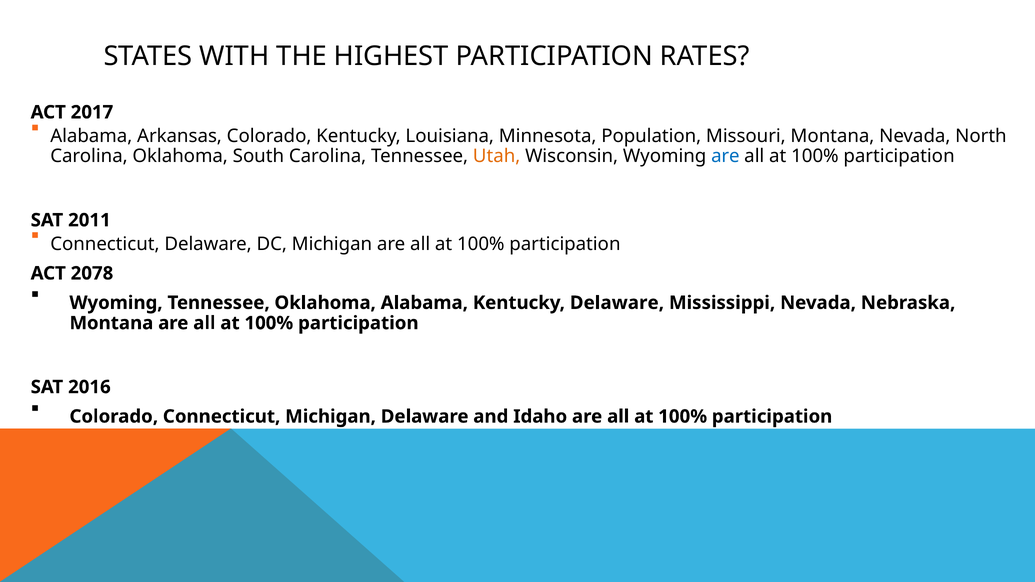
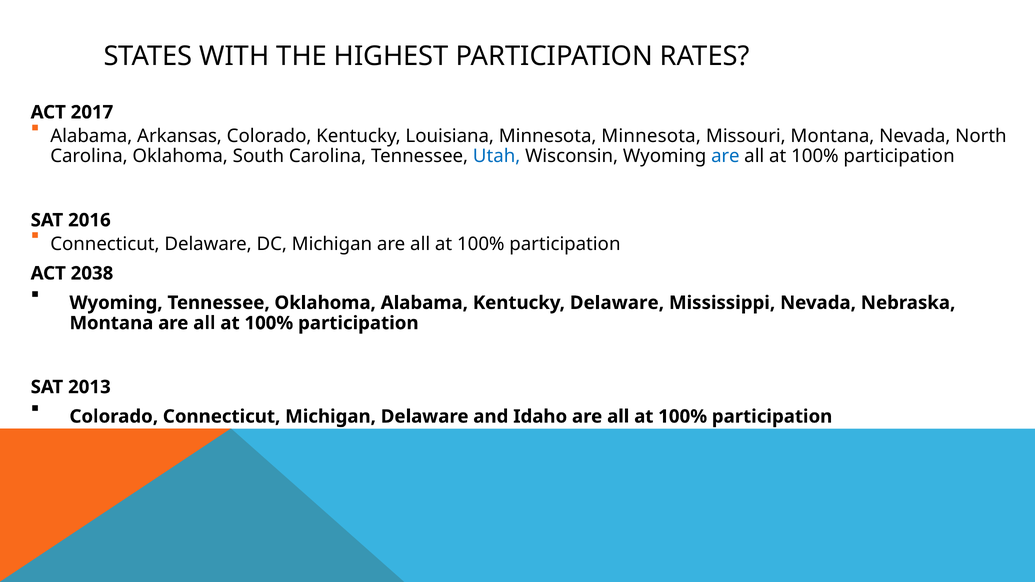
Minnesota Population: Population -> Minnesota (651, 136)
Utah colour: orange -> blue (497, 156)
2011: 2011 -> 2016 (89, 220)
2078: 2078 -> 2038 (92, 273)
2016: 2016 -> 2013 (89, 387)
